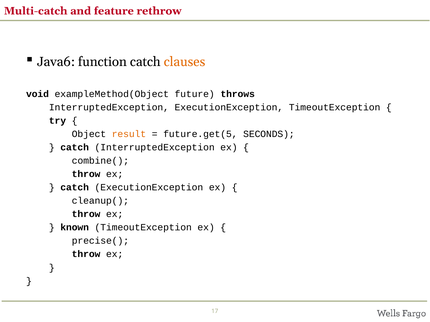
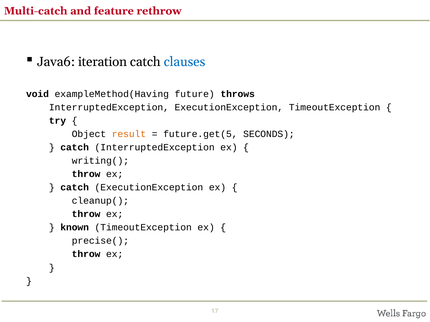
function: function -> iteration (102, 62)
clauses colour: orange -> blue (185, 62)
exampleMethod(Object: exampleMethod(Object -> exampleMethod(Having (112, 94)
combine(: combine( -> writing( (100, 161)
